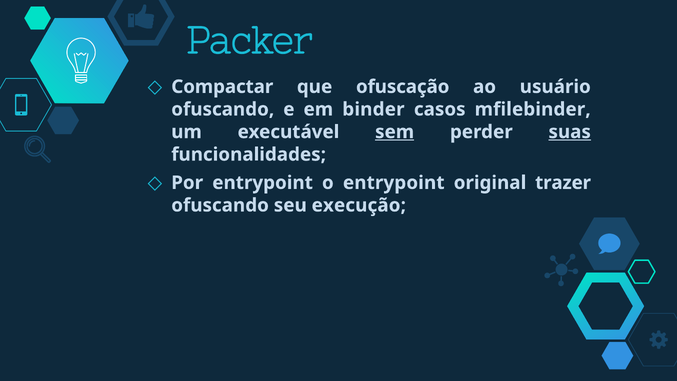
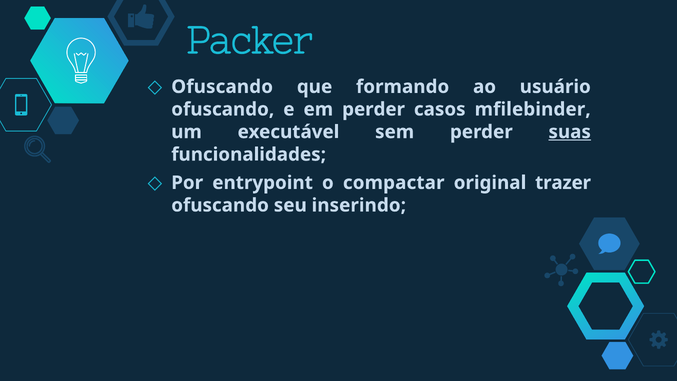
Compactar: Compactar -> Ofuscando (222, 87)
ofuscação: ofuscação -> formando (403, 87)
em binder: binder -> perder (374, 109)
sem underline: present -> none (395, 132)
o entrypoint: entrypoint -> compactar (394, 183)
execução: execução -> inserindo (359, 205)
